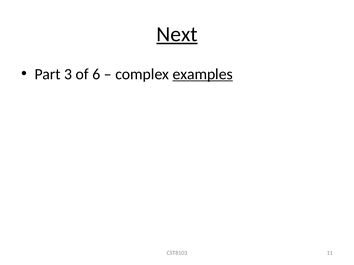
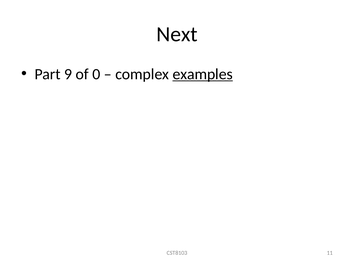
Next underline: present -> none (177, 34)
3: 3 -> 9 (68, 74)
6: 6 -> 0 (96, 74)
